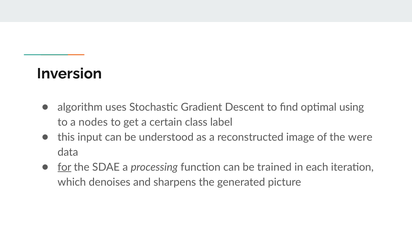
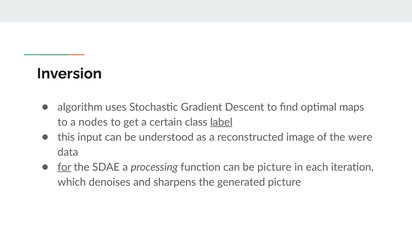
using: using -> maps (352, 107)
label underline: none -> present (221, 122)
be trained: trained -> picture (274, 167)
